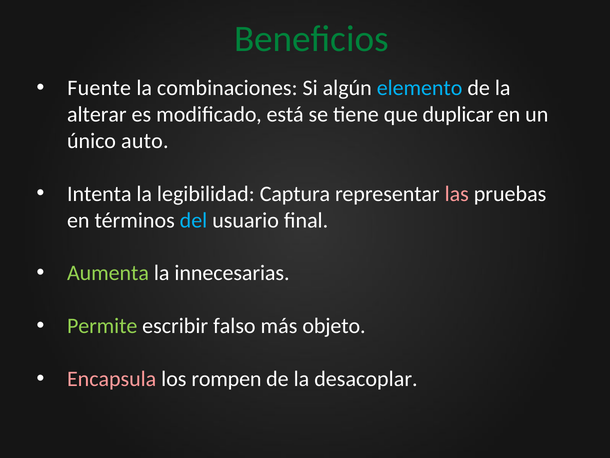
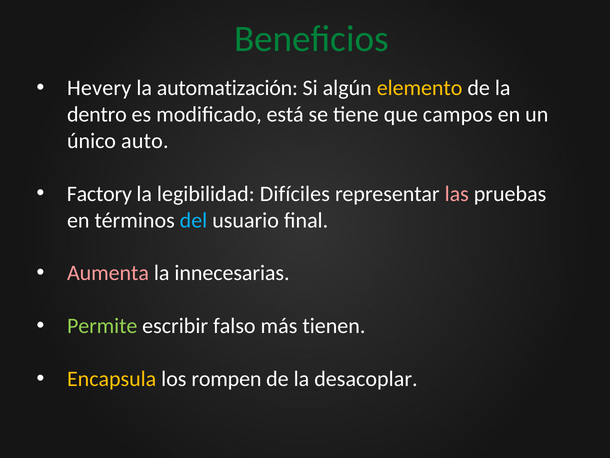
Fuente: Fuente -> Hevery (99, 88)
combinaciones: combinaciones -> automatización (227, 88)
elemento colour: light blue -> yellow (420, 88)
alterar: alterar -> dentro (97, 114)
duplicar: duplicar -> campos (458, 114)
Intenta: Intenta -> Factory (99, 194)
Captura: Captura -> Difíciles (295, 194)
Aumenta colour: light green -> pink (108, 273)
objeto: objeto -> tienen (334, 326)
Encapsula colour: pink -> yellow (112, 379)
